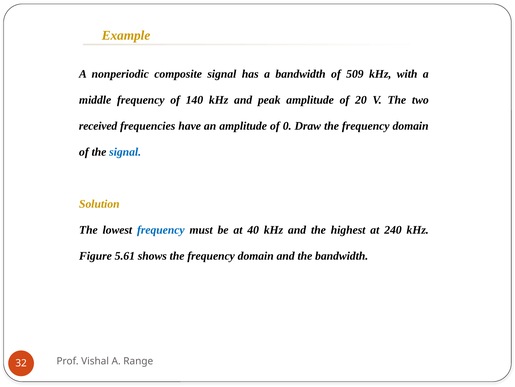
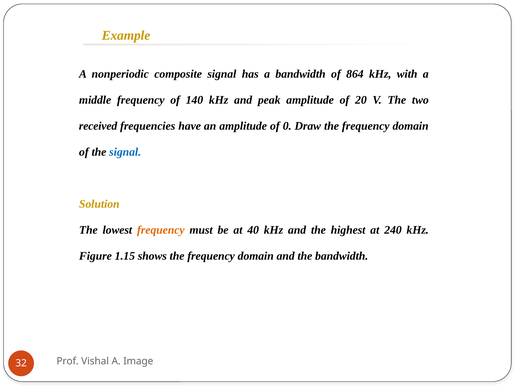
509: 509 -> 864 (355, 74)
frequency colour: blue -> orange (161, 229)
5.61: 5.61 -> 1.15 (125, 255)
Range: Range -> Image (138, 360)
